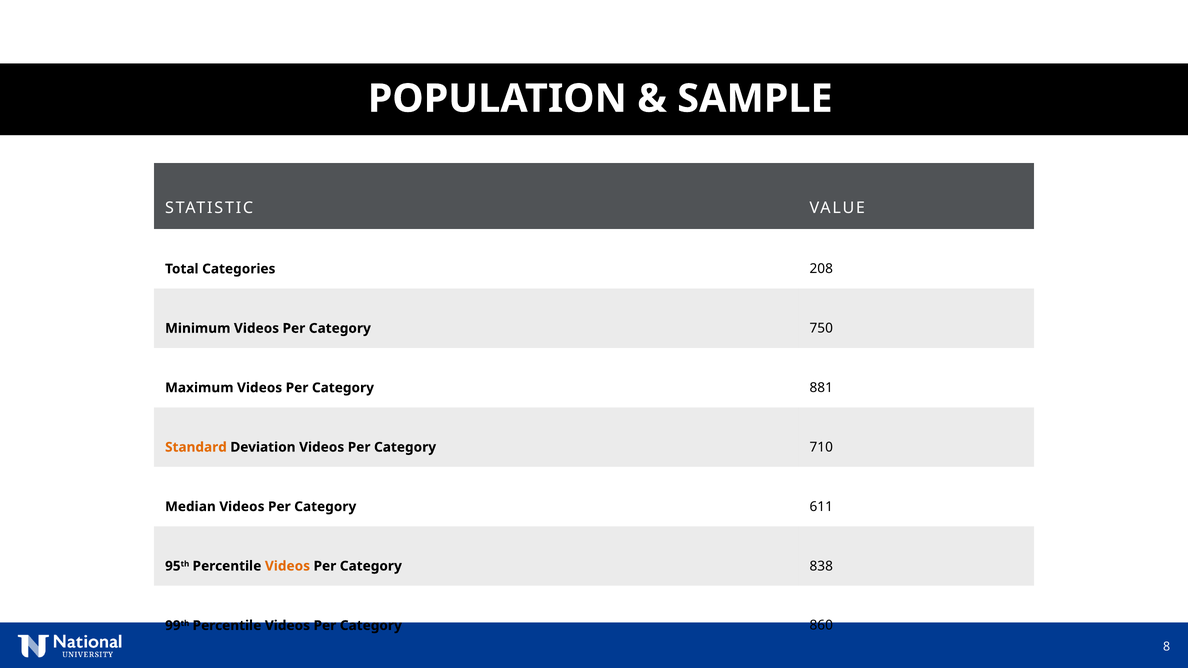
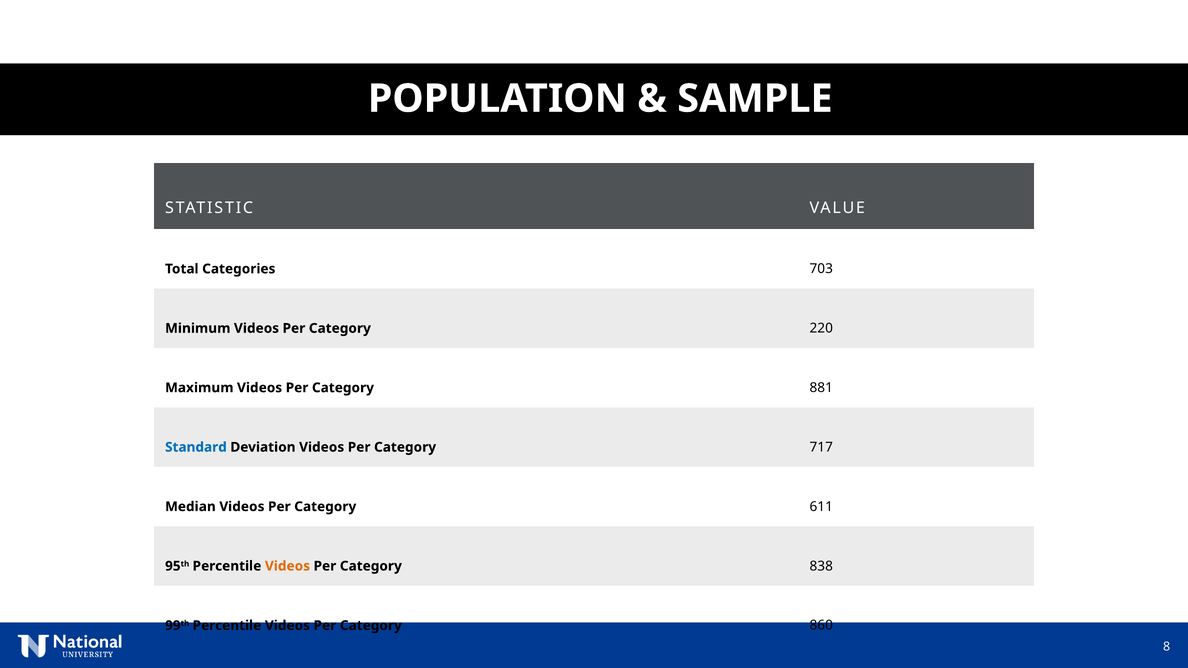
208: 208 -> 703 (821, 269)
750: 750 -> 220 (821, 328)
Standard colour: orange -> blue (196, 447)
710: 710 -> 717 (821, 447)
